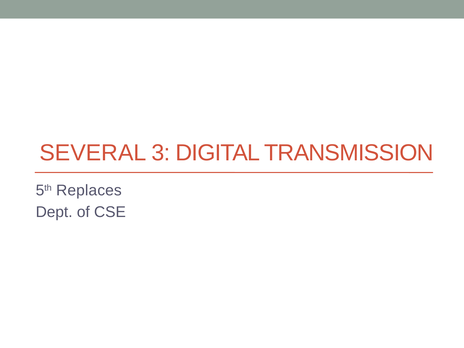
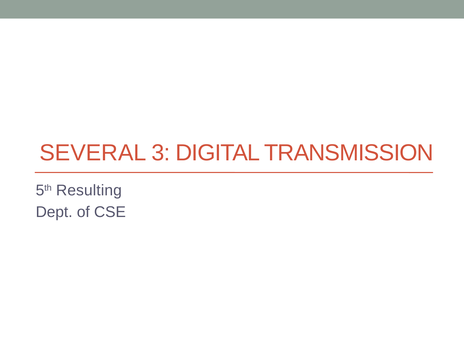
Replaces: Replaces -> Resulting (89, 190)
